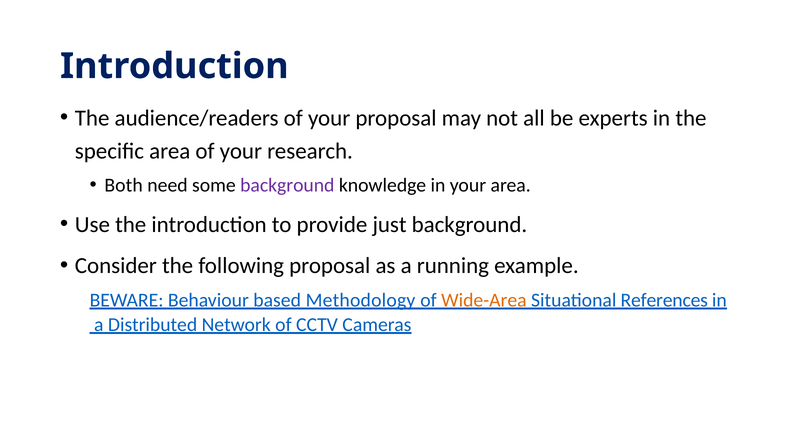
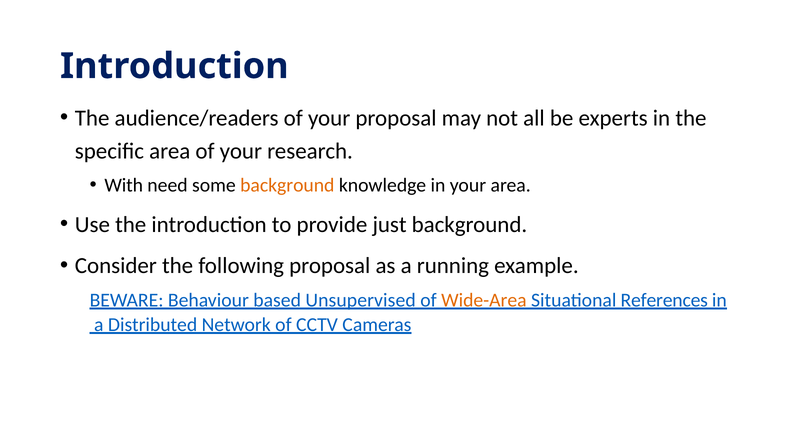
Both: Both -> With (124, 185)
background colour: purple -> orange (287, 185)
Methodology: Methodology -> Unsupervised (361, 300)
